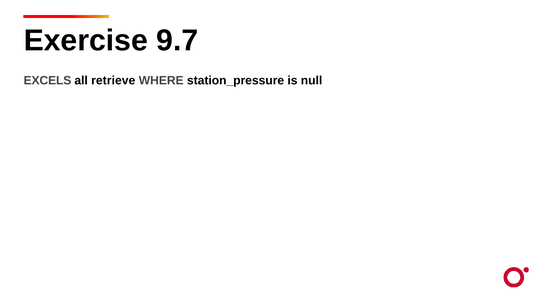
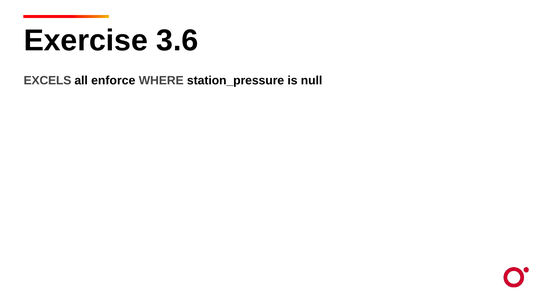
9.7: 9.7 -> 3.6 (177, 41)
retrieve: retrieve -> enforce (113, 81)
